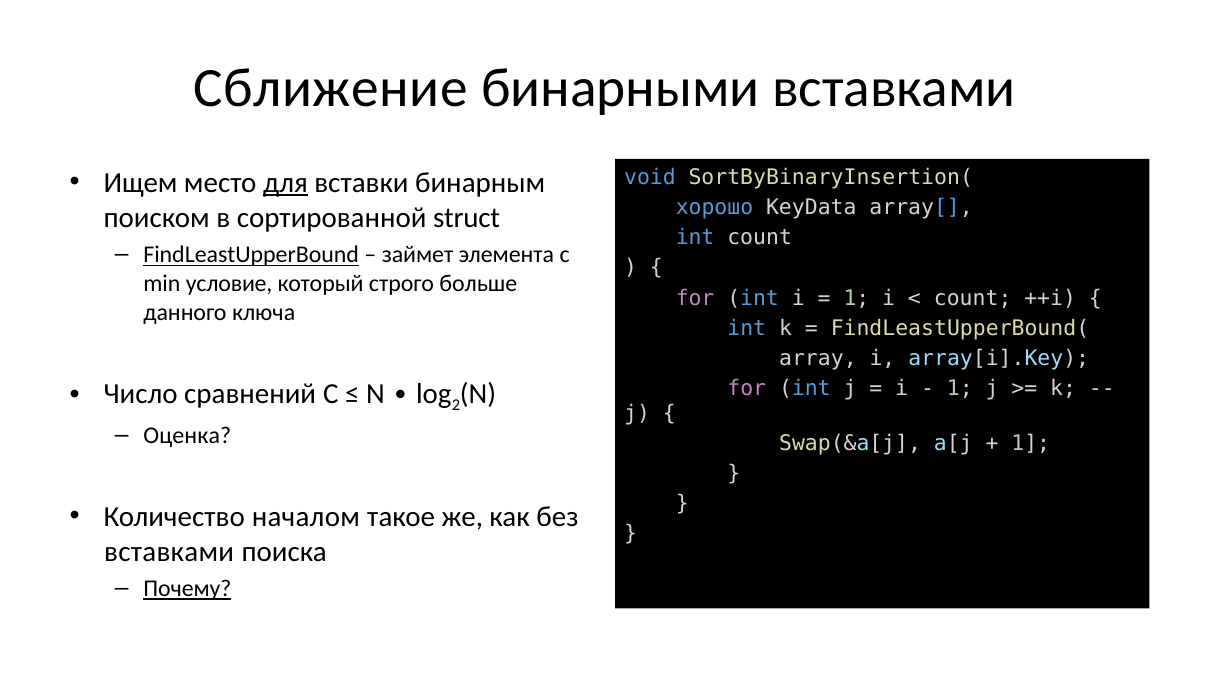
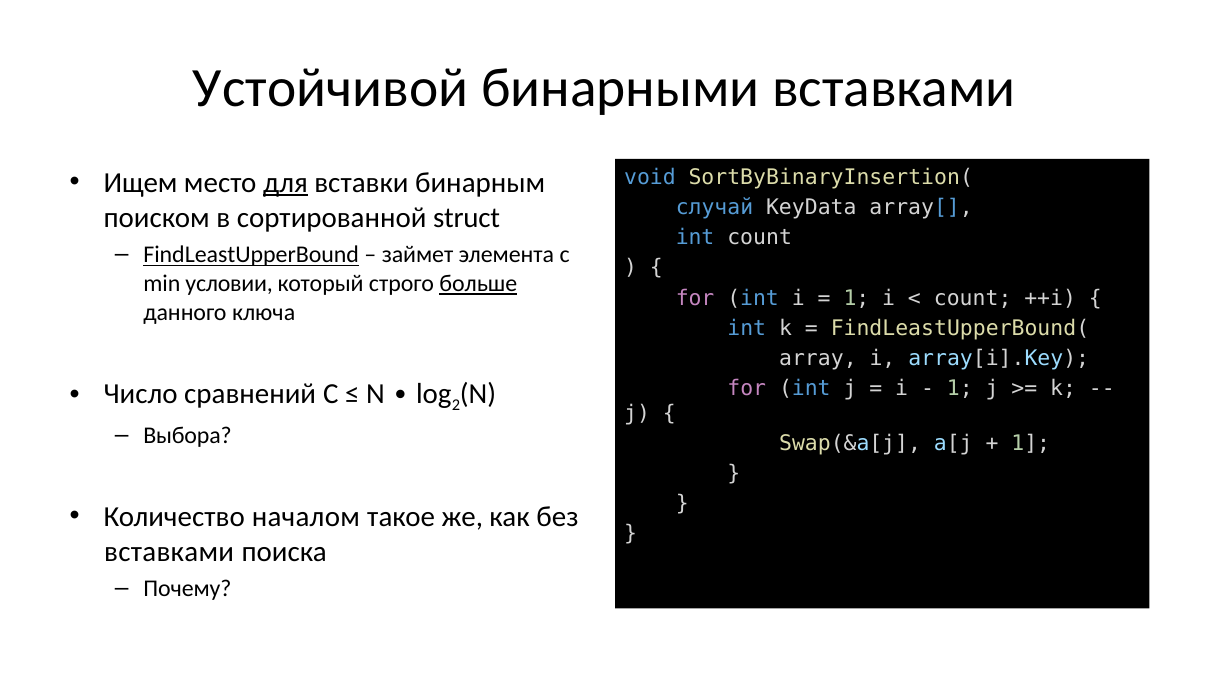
Сближение: Сближение -> Устойчивой (331, 88)
хорошо: хорошо -> случай (714, 208)
условие: условие -> условии (229, 284)
больше underline: none -> present (478, 284)
Оценка: Оценка -> Выбора (187, 435)
Почему underline: present -> none (187, 589)
